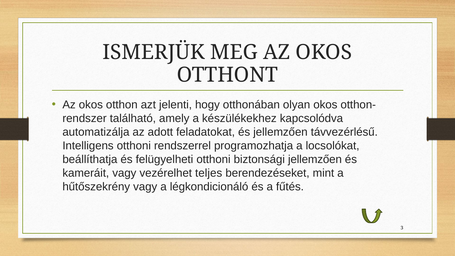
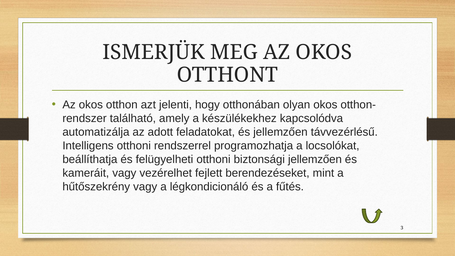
teljes: teljes -> fejlett (209, 173)
